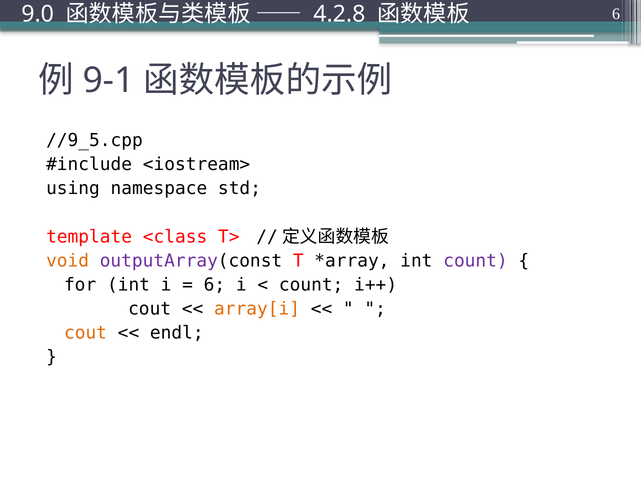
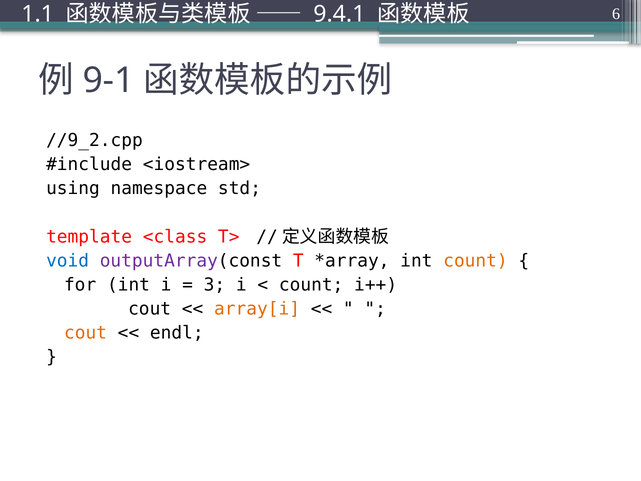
9.0: 9.0 -> 1.1 (38, 14)
4.2.8: 4.2.8 -> 9.4.1 (339, 14)
//9_5.cpp: //9_5.cpp -> //9_2.cpp (94, 140)
void colour: orange -> blue (68, 261)
count colour: purple -> orange (475, 261)
6: 6 -> 3 (214, 285)
